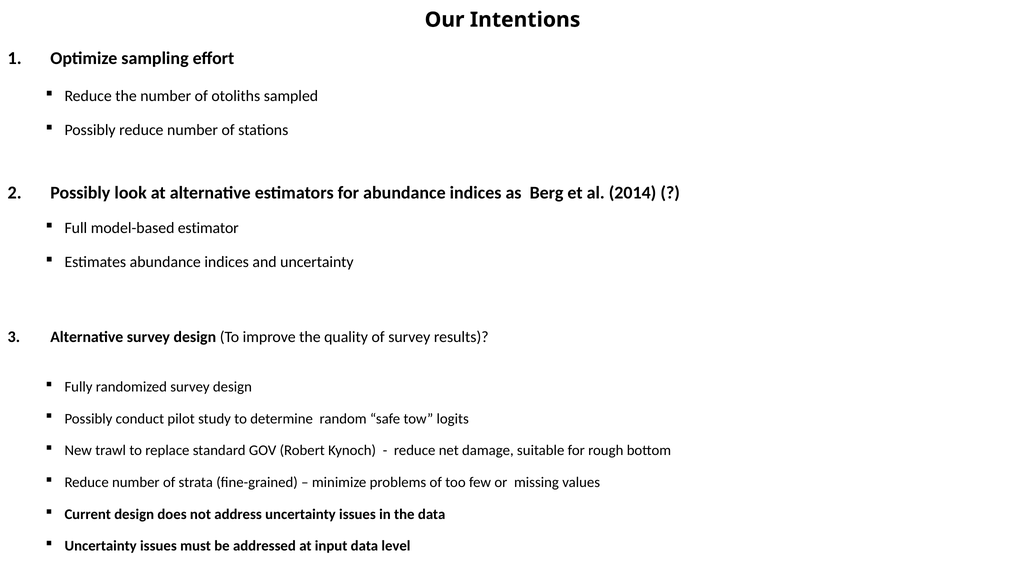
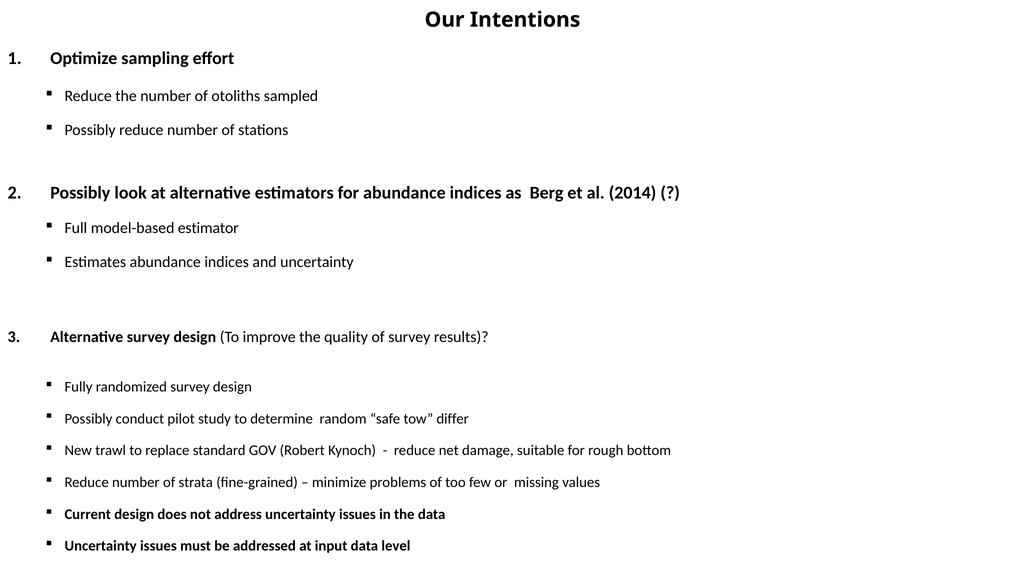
logits: logits -> differ (453, 419)
